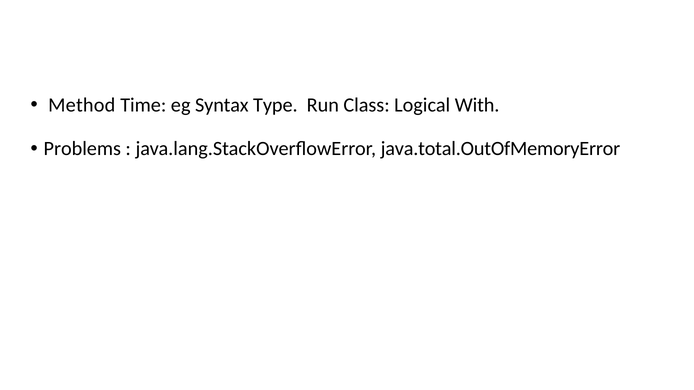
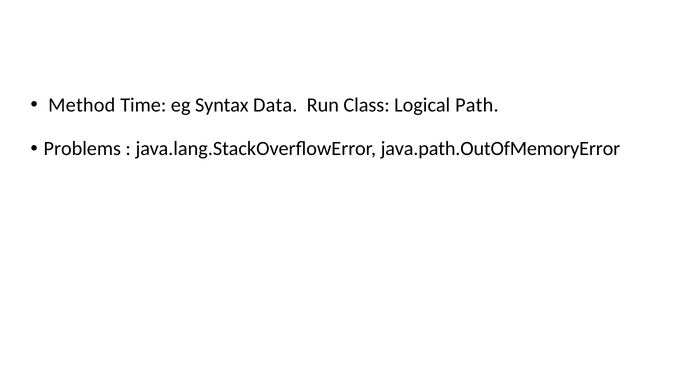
Type: Type -> Data (275, 105)
With: With -> Path (477, 105)
java.total.OutOfMemoryError: java.total.OutOfMemoryError -> java.path.OutOfMemoryError (500, 149)
